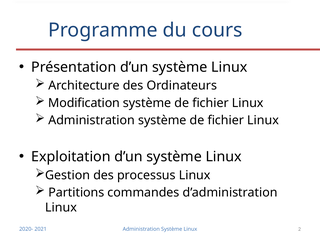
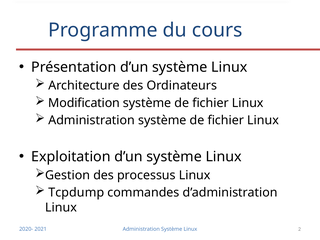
Partitions: Partitions -> Tcpdump (76, 193)
